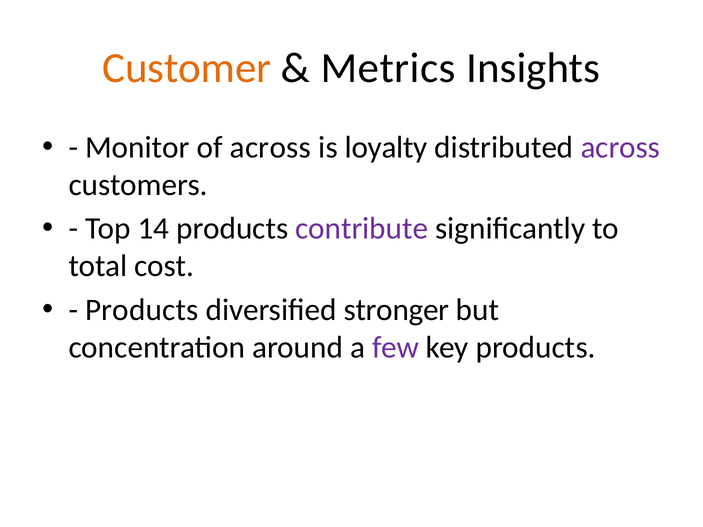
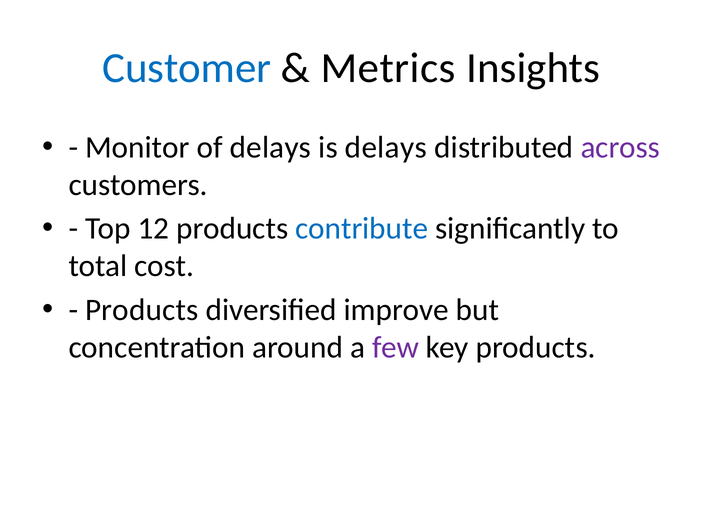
Customer colour: orange -> blue (187, 68)
of across: across -> delays (270, 147)
is loyalty: loyalty -> delays (386, 147)
14: 14 -> 12 (153, 229)
contribute colour: purple -> blue (362, 229)
stronger: stronger -> improve (396, 310)
